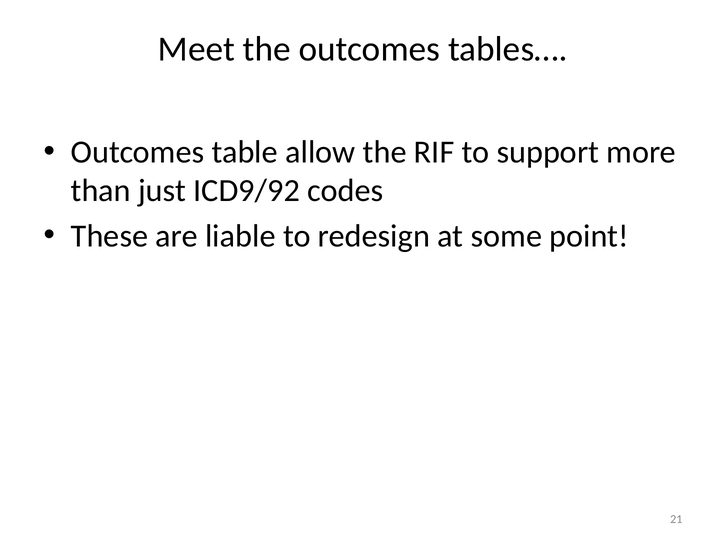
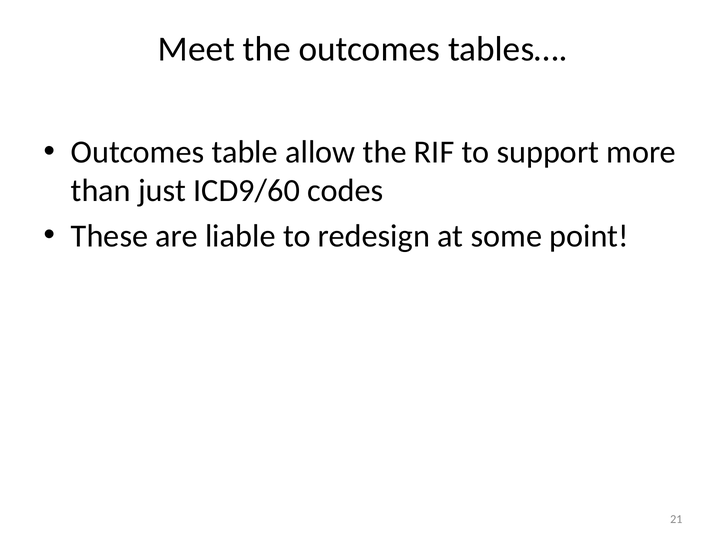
ICD9/92: ICD9/92 -> ICD9/60 (247, 191)
